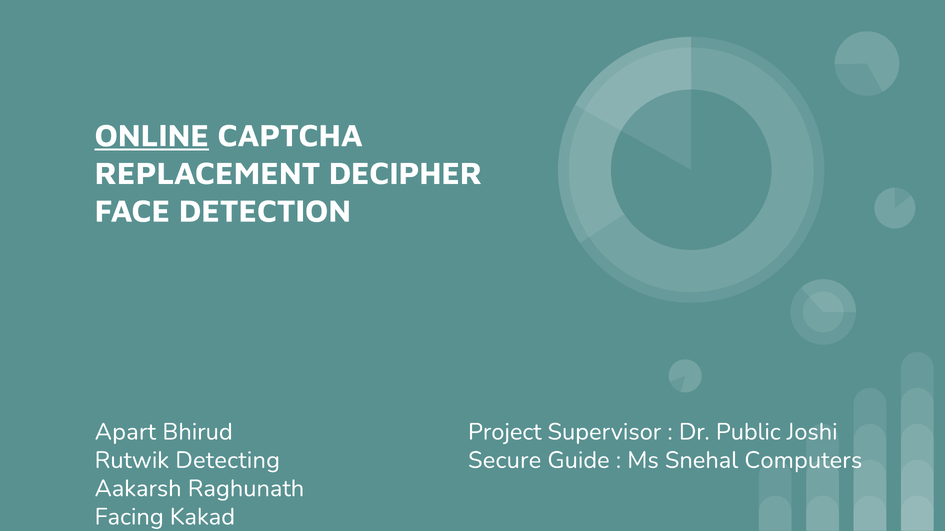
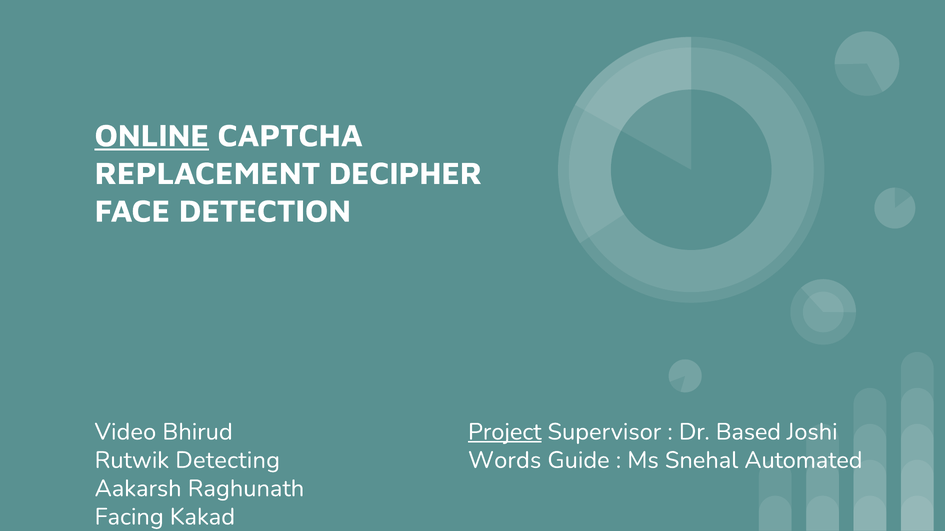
Apart: Apart -> Video (125, 432)
Project underline: none -> present (505, 432)
Public: Public -> Based (748, 432)
Secure: Secure -> Words (505, 461)
Computers: Computers -> Automated (803, 461)
